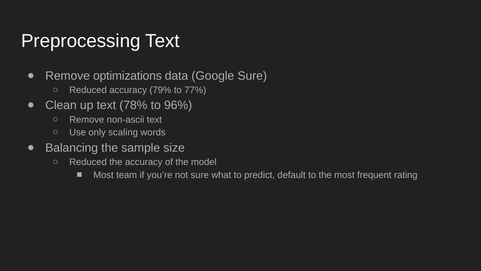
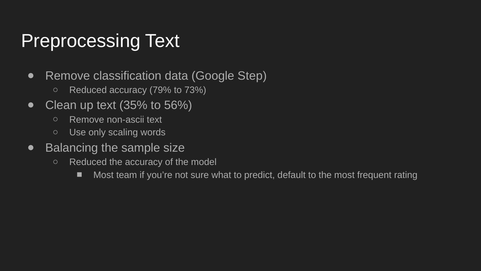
optimizations: optimizations -> classification (127, 76)
Google Sure: Sure -> Step (252, 76)
77%: 77% -> 73% (195, 90)
78%: 78% -> 35% (133, 105)
96%: 96% -> 56% (178, 105)
